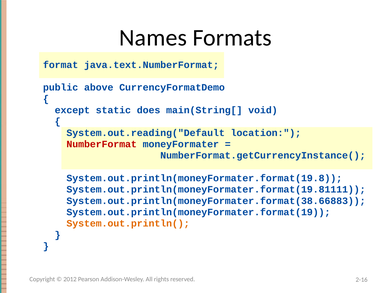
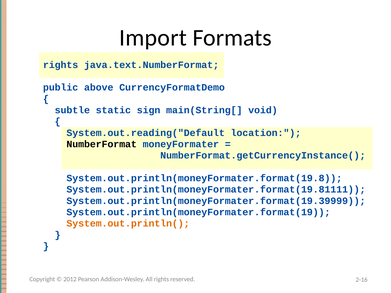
Names: Names -> Import (153, 38)
format: format -> rights (61, 65)
except: except -> subtle (72, 110)
does: does -> sign (149, 110)
NumberFormat colour: red -> black (102, 144)
System.out.println(moneyFormater.format(38.66883: System.out.println(moneyFormater.format(38.66883 -> System.out.println(moneyFormater.format(19.39999 (216, 201)
